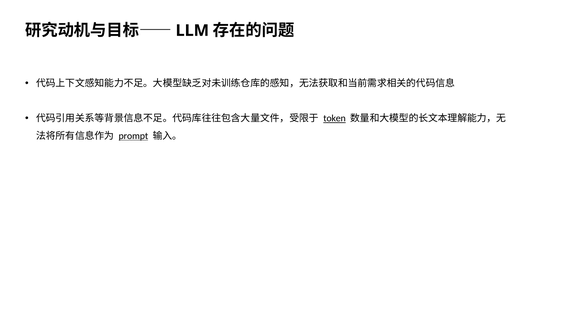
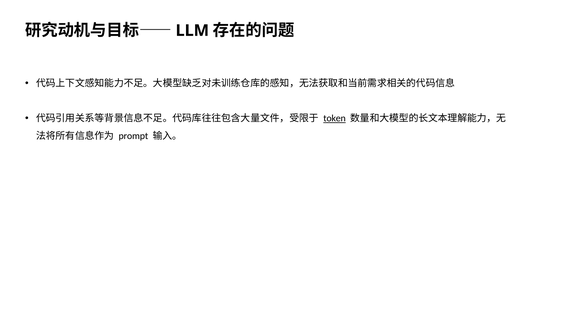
prompt underline: present -> none (133, 136)
